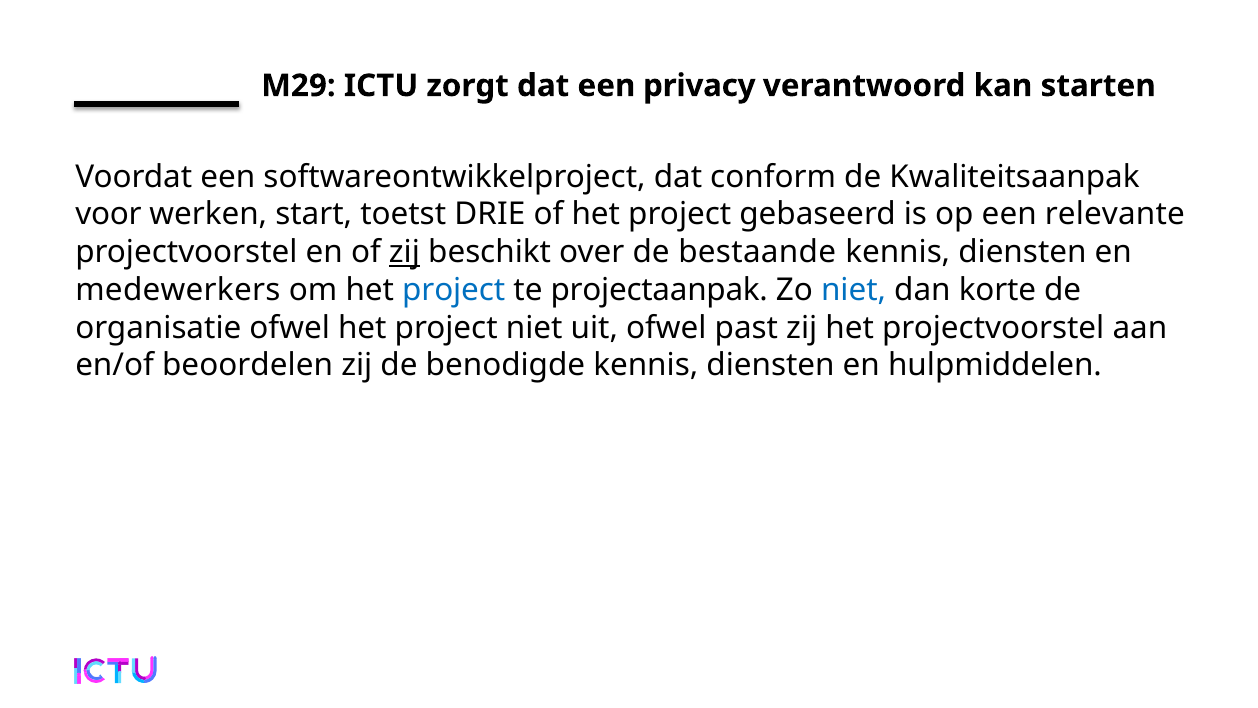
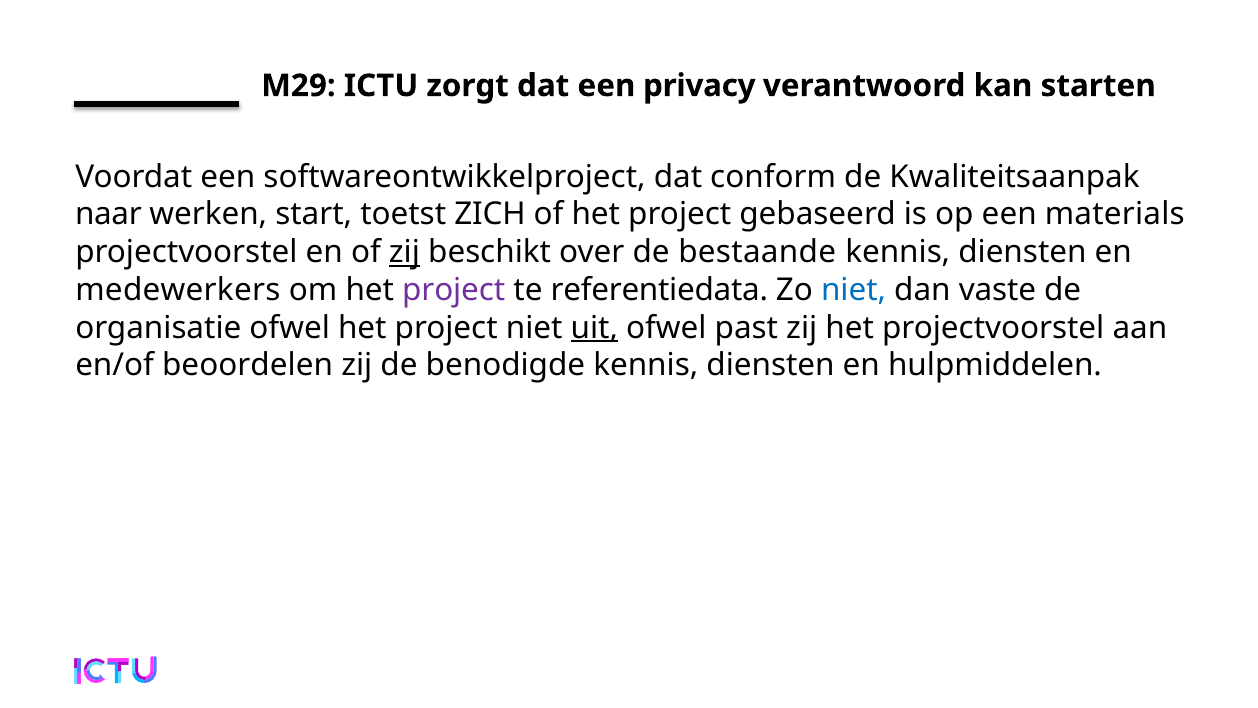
voor: voor -> naar (108, 214)
DRIE: DRIE -> ZICH (490, 214)
relevante: relevante -> materials (1115, 214)
project colour: blue -> purple (454, 290)
projectaanpak: projectaanpak -> referentiedata (659, 290)
korte: korte -> vaste (997, 290)
uit underline: none -> present (594, 328)
